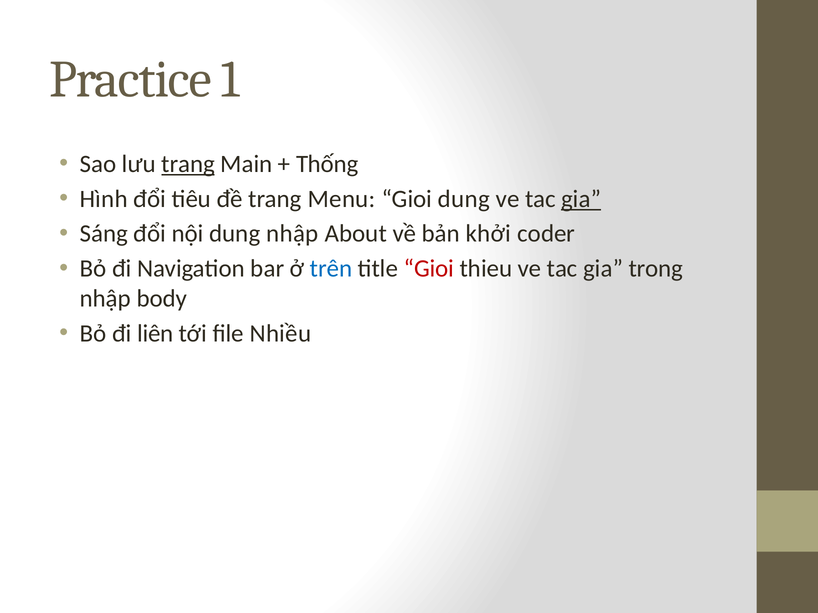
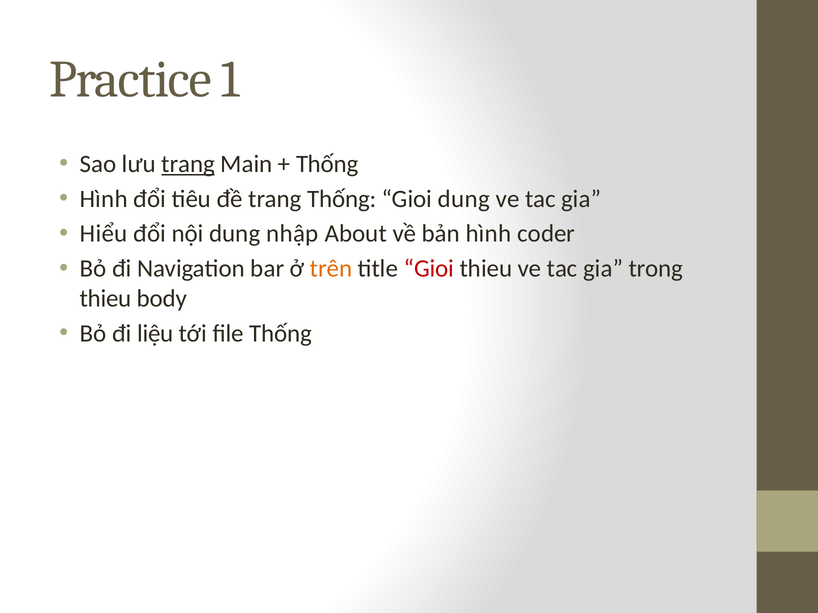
trang Menu: Menu -> Thống (342, 199)
gia underline: present -> none (581, 199)
Sáng: Sáng -> Hiểu (104, 234)
bản khởi: khởi -> hình (489, 234)
trên colour: blue -> orange (331, 269)
nhập: nhập -> thieu (105, 299)
liên: liên -> liệu (155, 334)
file Nhiều: Nhiều -> Thống (281, 334)
